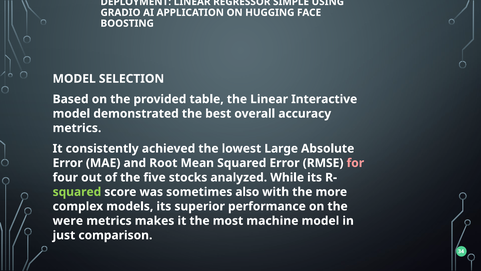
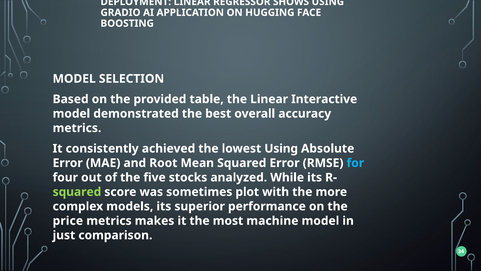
SIMPLE: SIMPLE -> SHOWS (291, 2)
lowest Large: Large -> Using (281, 148)
for colour: pink -> light blue (355, 163)
also: also -> plot (247, 192)
were: were -> price (68, 220)
